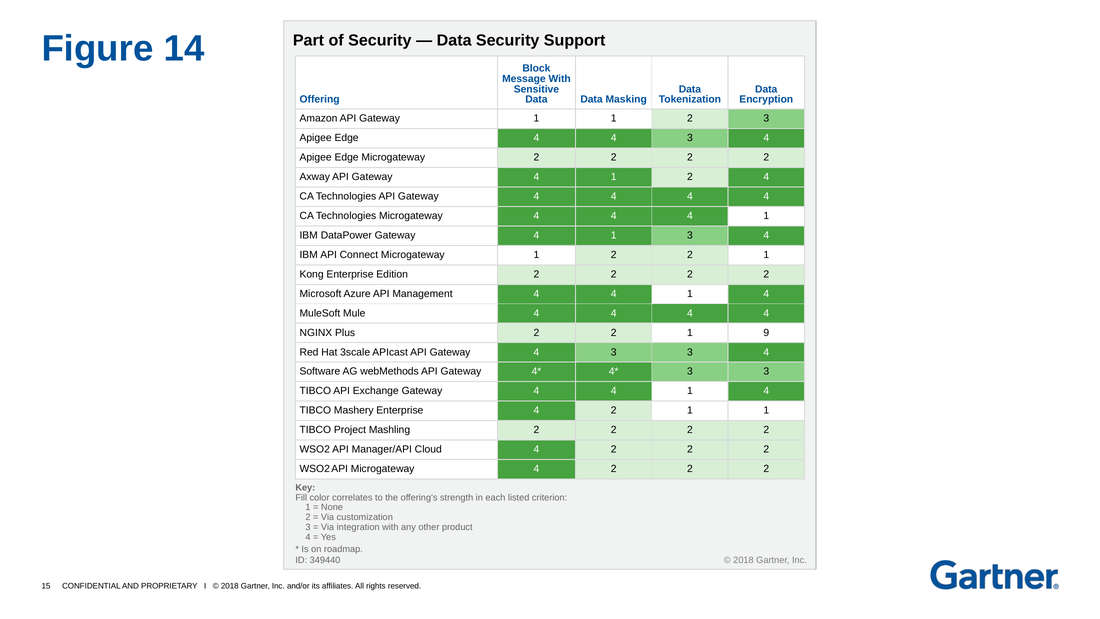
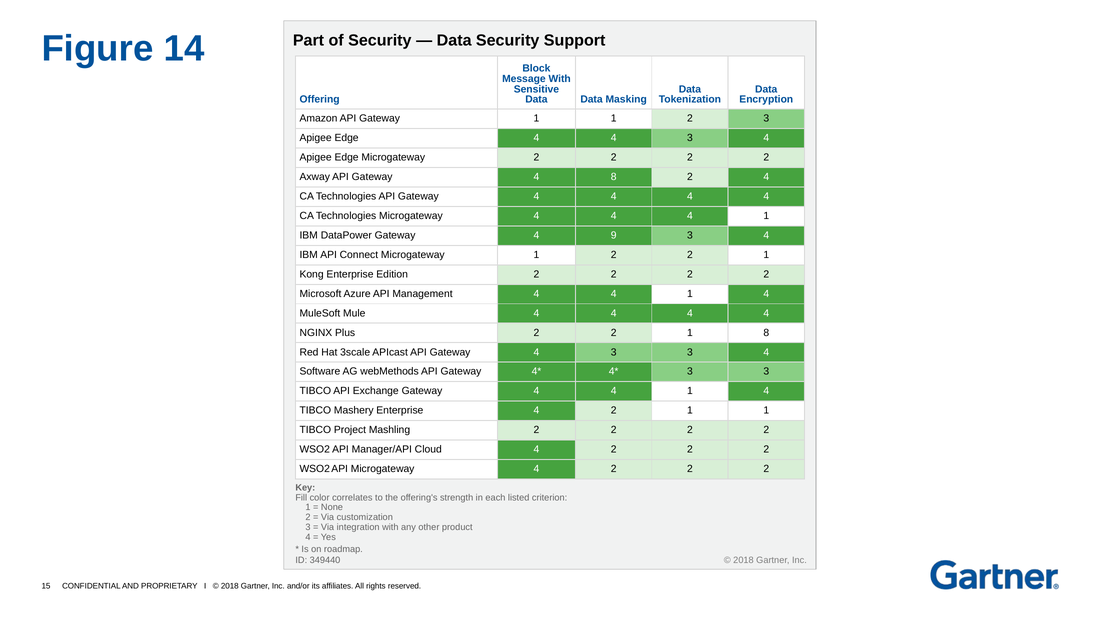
API Gateway 4 1: 1 -> 8 (614, 177)
DataPower Gateway 4 1: 1 -> 9 (614, 235)
1 9: 9 -> 8 (766, 332)
